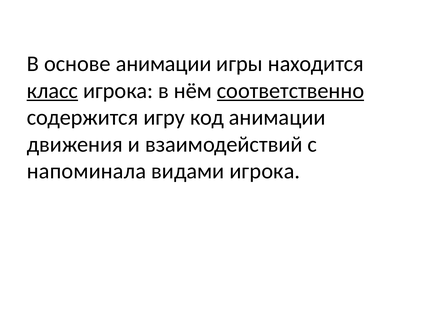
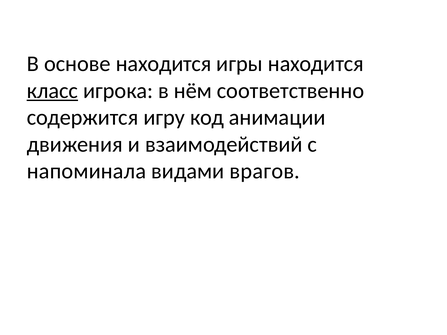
основе анимации: анимации -> находится (164, 64)
соответственно underline: present -> none (291, 91)
видами игрока: игрока -> врагов (265, 171)
